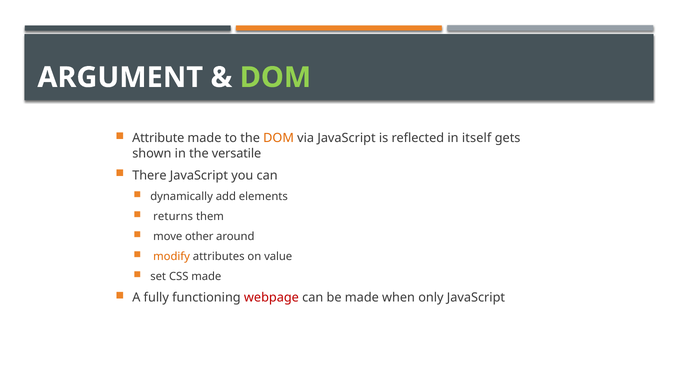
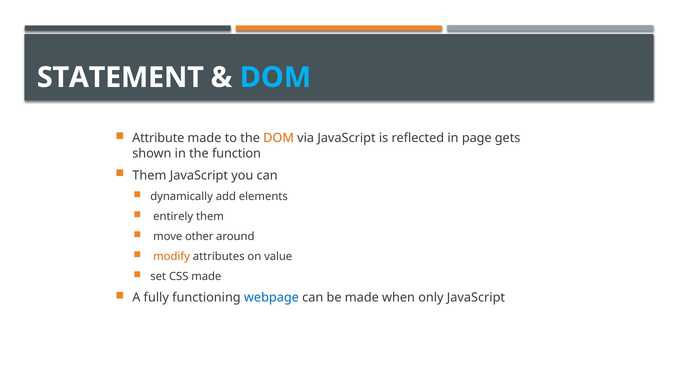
ARGUMENT: ARGUMENT -> STATEMENT (120, 77)
DOM colour: light green -> light blue (275, 77)
itself: itself -> page (477, 138)
versatile: versatile -> function (236, 154)
There: There -> Them (149, 176)
returns: returns -> entirely (173, 217)
webpage colour: red -> blue (271, 298)
